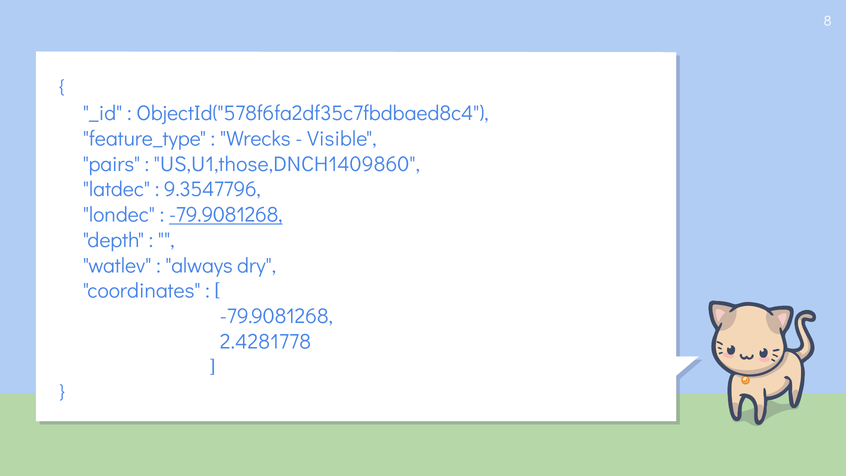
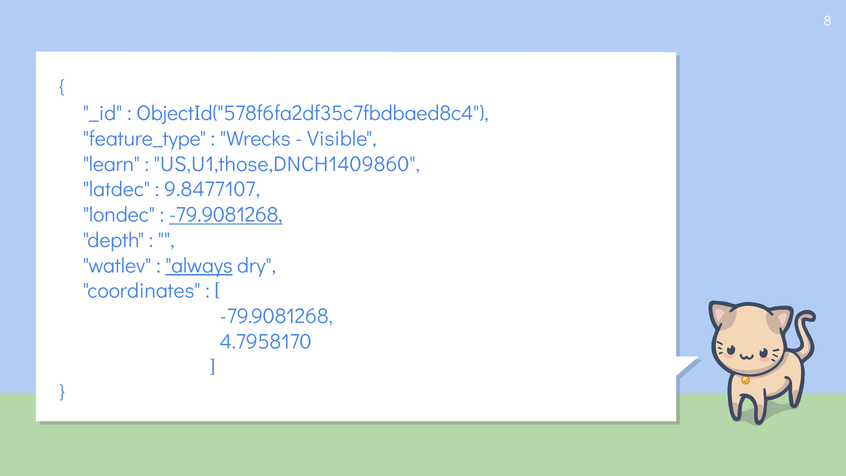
pairs: pairs -> learn (111, 164)
9.3547796: 9.3547796 -> 9.8477107 (212, 189)
always underline: none -> present (199, 266)
2.4281778: 2.4281778 -> 4.7958170 (266, 342)
